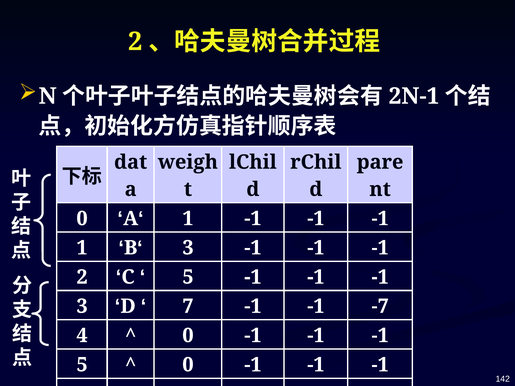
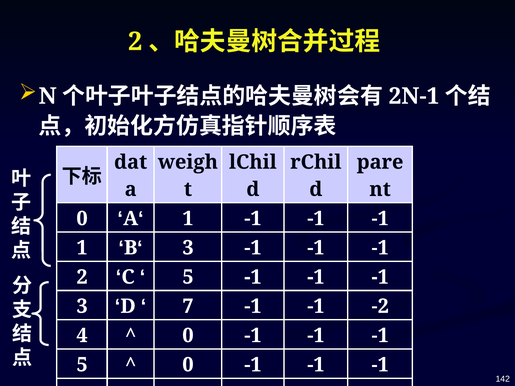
-7: -7 -> -2 (380, 306)
